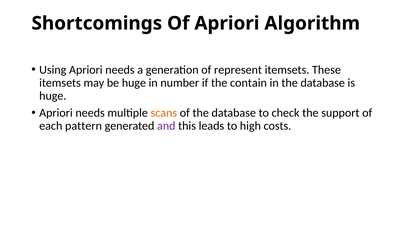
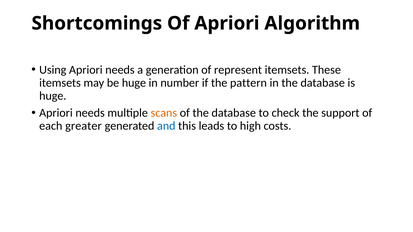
contain: contain -> pattern (248, 83)
pattern: pattern -> greater (83, 126)
and colour: purple -> blue (166, 126)
